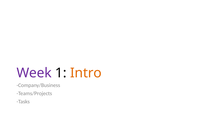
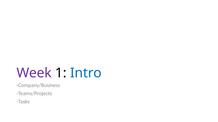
Intro colour: orange -> blue (86, 73)
